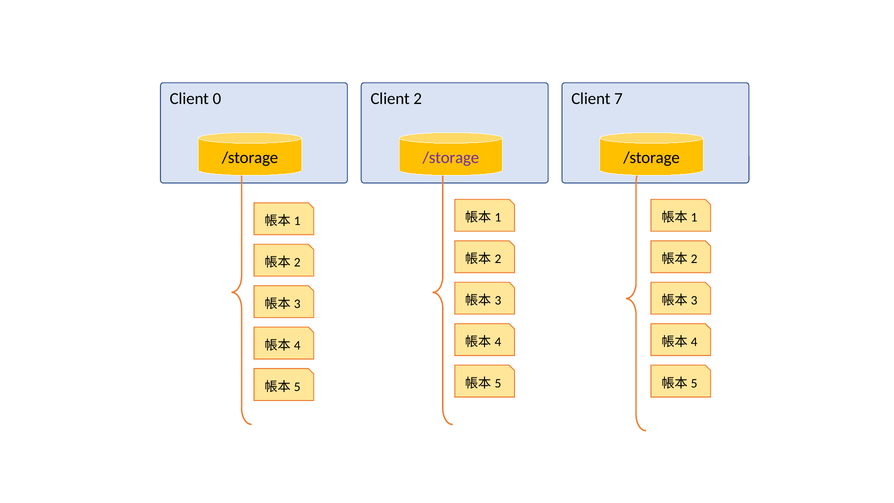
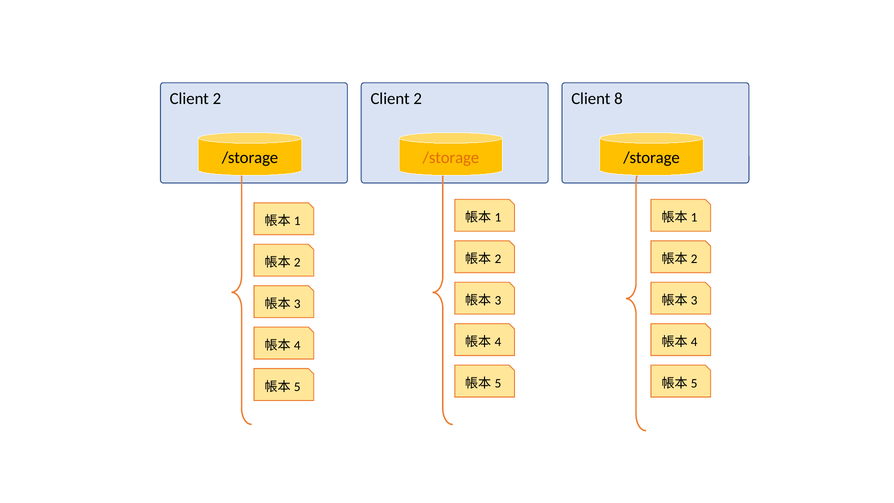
0: 0 -> 2 (217, 99)
7: 7 -> 8 (618, 99)
/storage colour: purple -> orange (451, 158)
